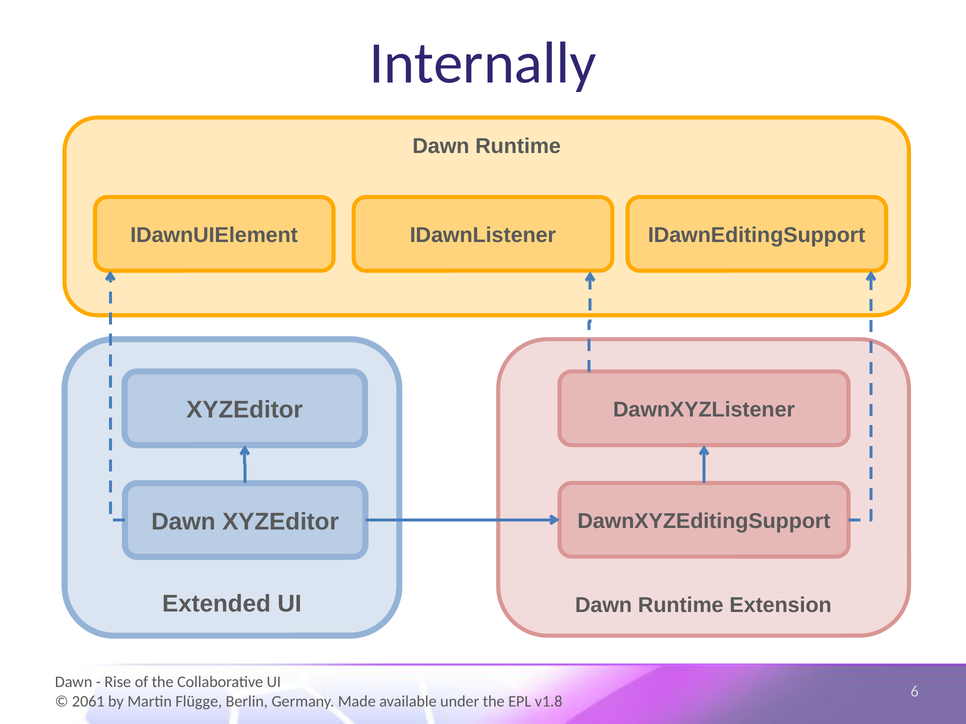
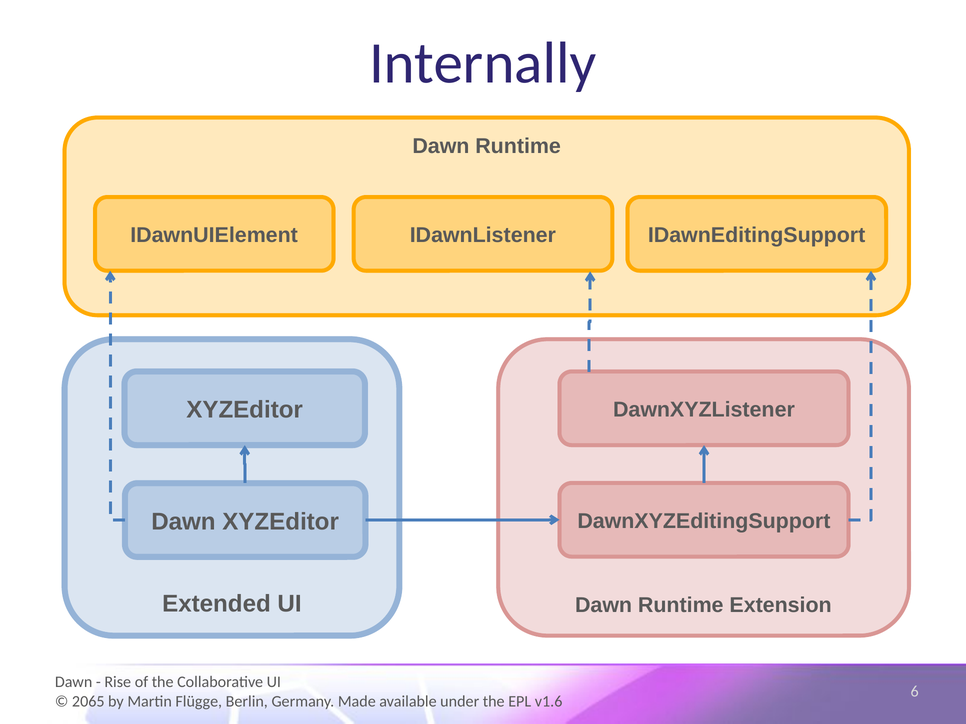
2061: 2061 -> 2065 (88, 702)
v1.8: v1.8 -> v1.6 (549, 702)
